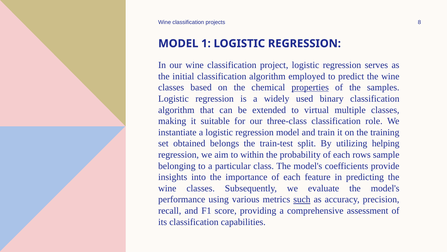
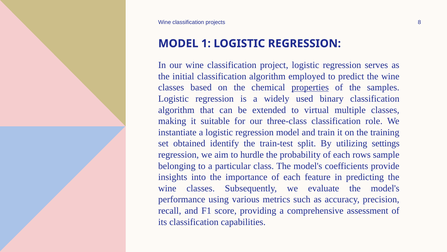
belongs: belongs -> identify (225, 143)
helping: helping -> settings (386, 143)
within: within -> hurdle (252, 154)
such underline: present -> none (302, 199)
